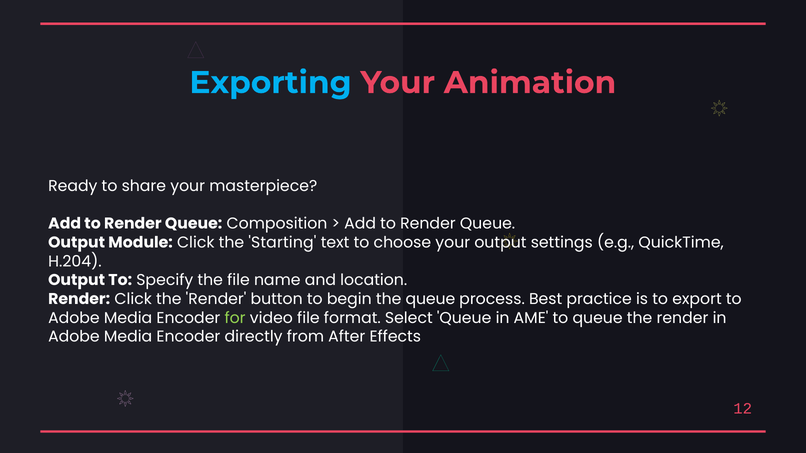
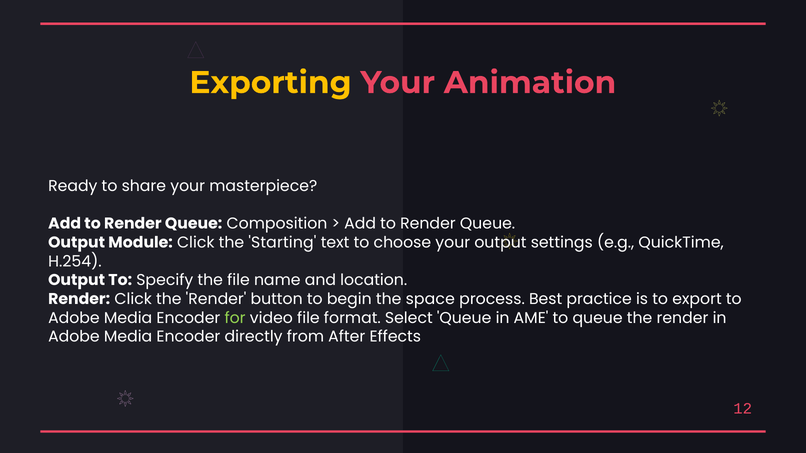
Exporting colour: light blue -> yellow (271, 83)
H.204: H.204 -> H.254 (75, 262)
the queue: queue -> space (430, 299)
